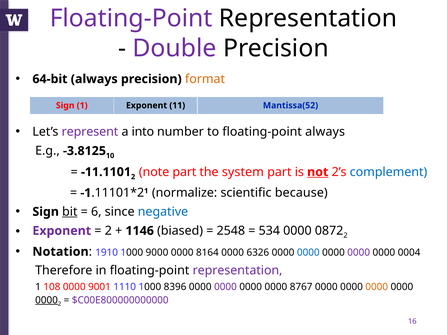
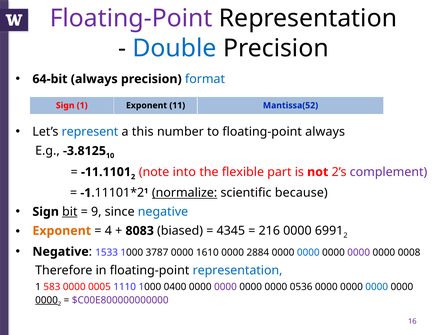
Double colour: purple -> blue (175, 48)
format colour: orange -> blue (205, 79)
represent colour: purple -> blue (90, 132)
into: into -> this (143, 132)
note part: part -> into (184, 172)
system: system -> flexible (243, 172)
not underline: present -> none (318, 172)
complement colour: blue -> purple (388, 172)
normalize underline: none -> present (185, 193)
6: 6 -> 9 (96, 212)
Exponent colour: purple -> orange (62, 231)
2: 2 -> 4 (108, 231)
1146: 1146 -> 8083 (140, 231)
2548: 2548 -> 4345 (231, 231)
534: 534 -> 216 (269, 231)
0872: 0872 -> 6991 (329, 231)
Notation: Notation -> Negative (61, 252)
1910: 1910 -> 1533 (107, 253)
9000: 9000 -> 3787 (157, 253)
8164: 8164 -> 1610 (207, 253)
6326: 6326 -> 2884 (258, 253)
0004: 0004 -> 0008 (409, 253)
representation colour: purple -> blue (238, 271)
108: 108 -> 583 (52, 287)
9001: 9001 -> 0005 (99, 287)
8396: 8396 -> 0400 (175, 287)
8767: 8767 -> 0536 (301, 287)
0000 colour: orange -> blue (377, 287)
